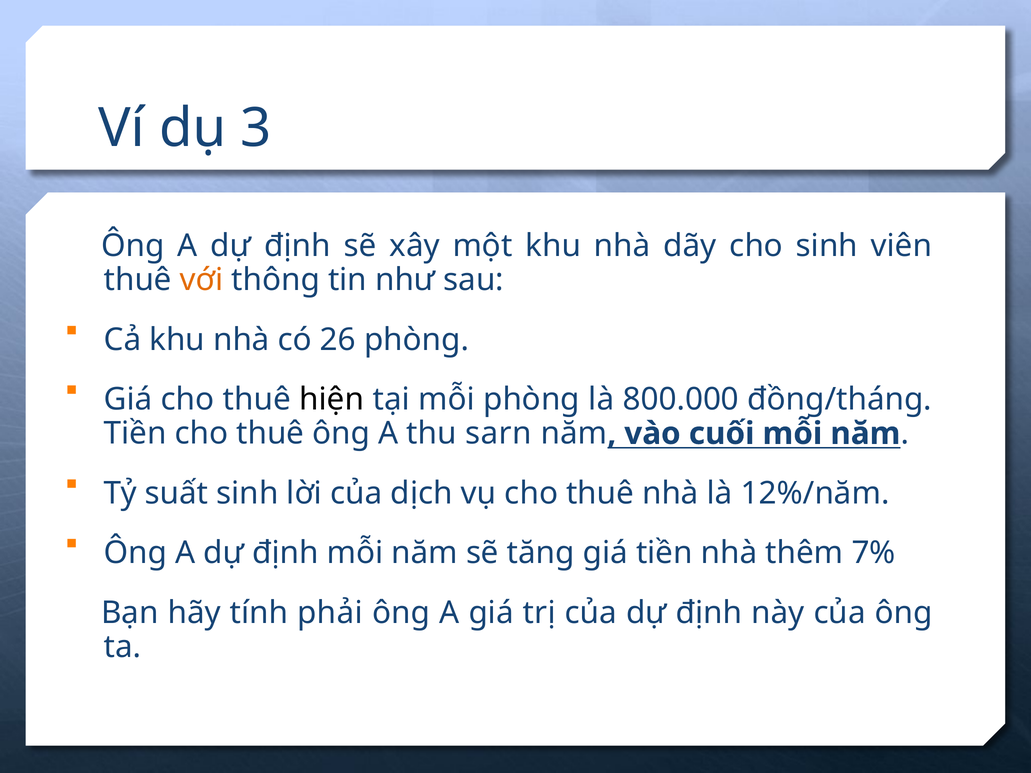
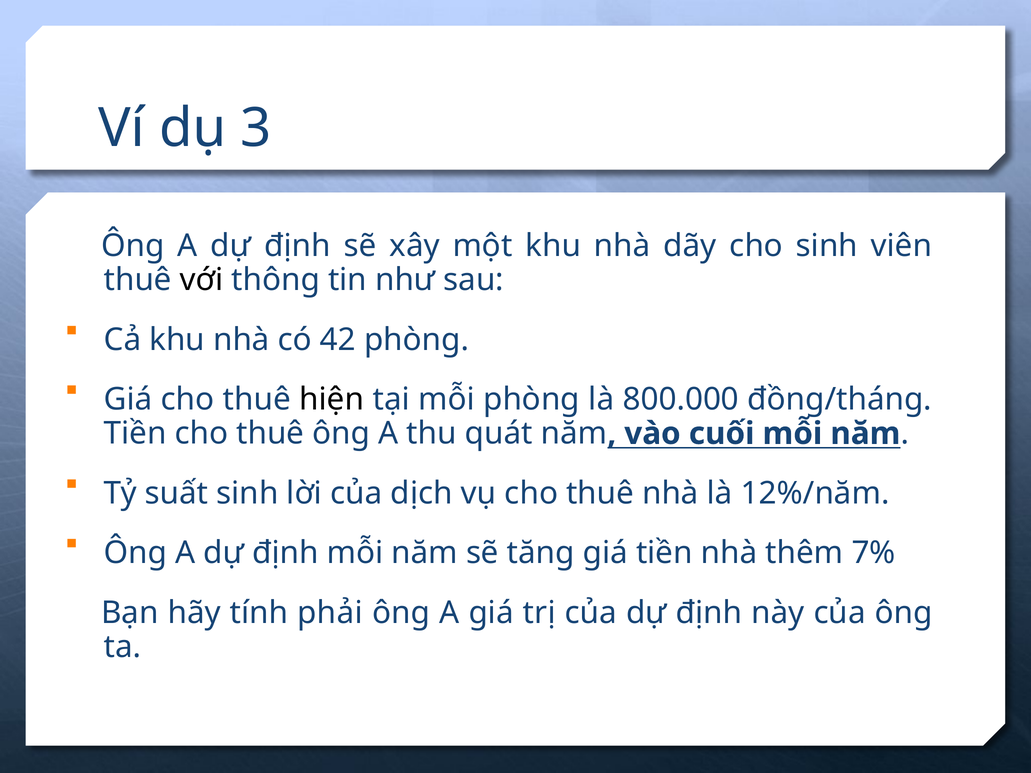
với colour: orange -> black (202, 280)
26: 26 -> 42 (338, 340)
sarn: sarn -> quát (499, 434)
